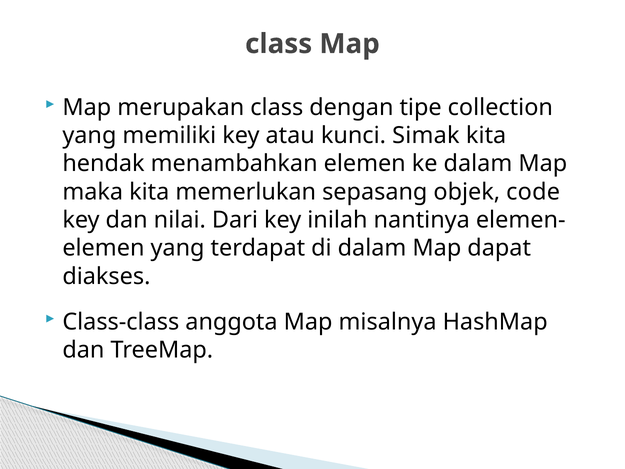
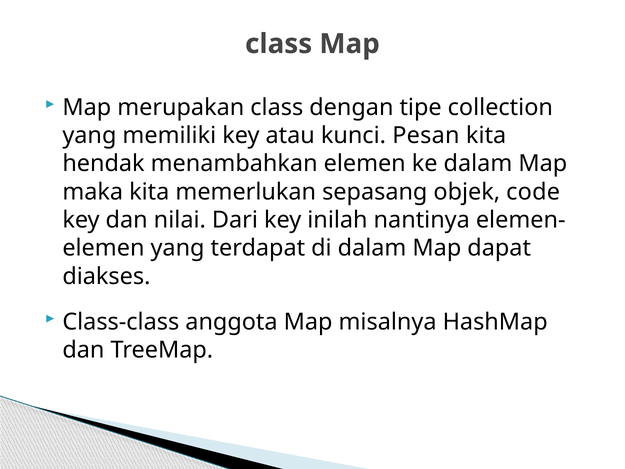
Simak: Simak -> Pesan (426, 135)
